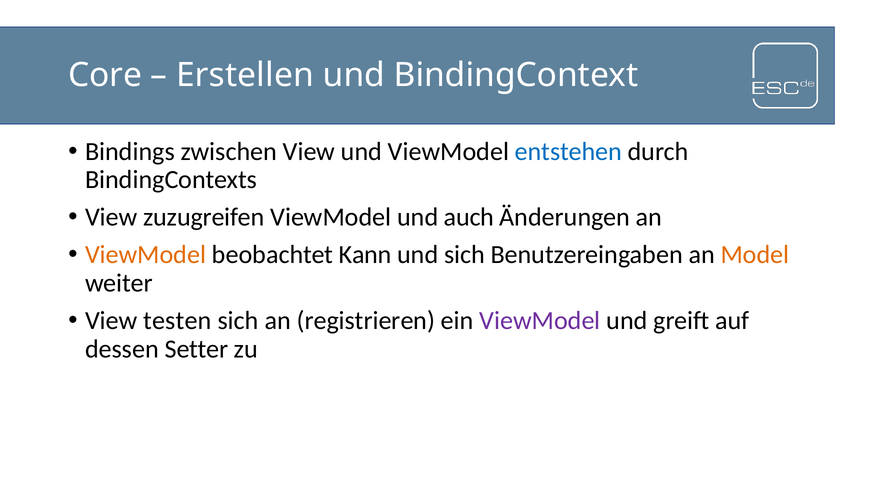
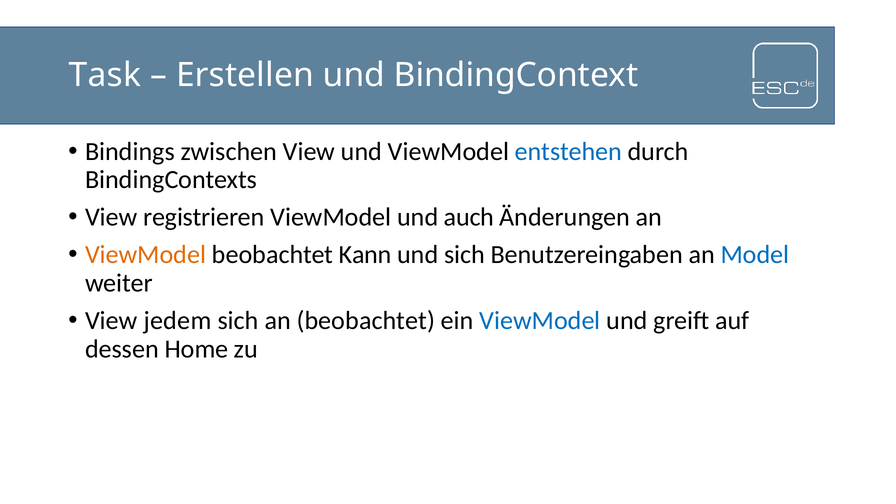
Core: Core -> Task (105, 75)
zuzugreifen: zuzugreifen -> registrieren (204, 217)
Model colour: orange -> blue (755, 255)
testen: testen -> jedem (177, 321)
an registrieren: registrieren -> beobachtet (366, 321)
ViewModel colour: purple -> blue (540, 321)
Setter: Setter -> Home (196, 349)
